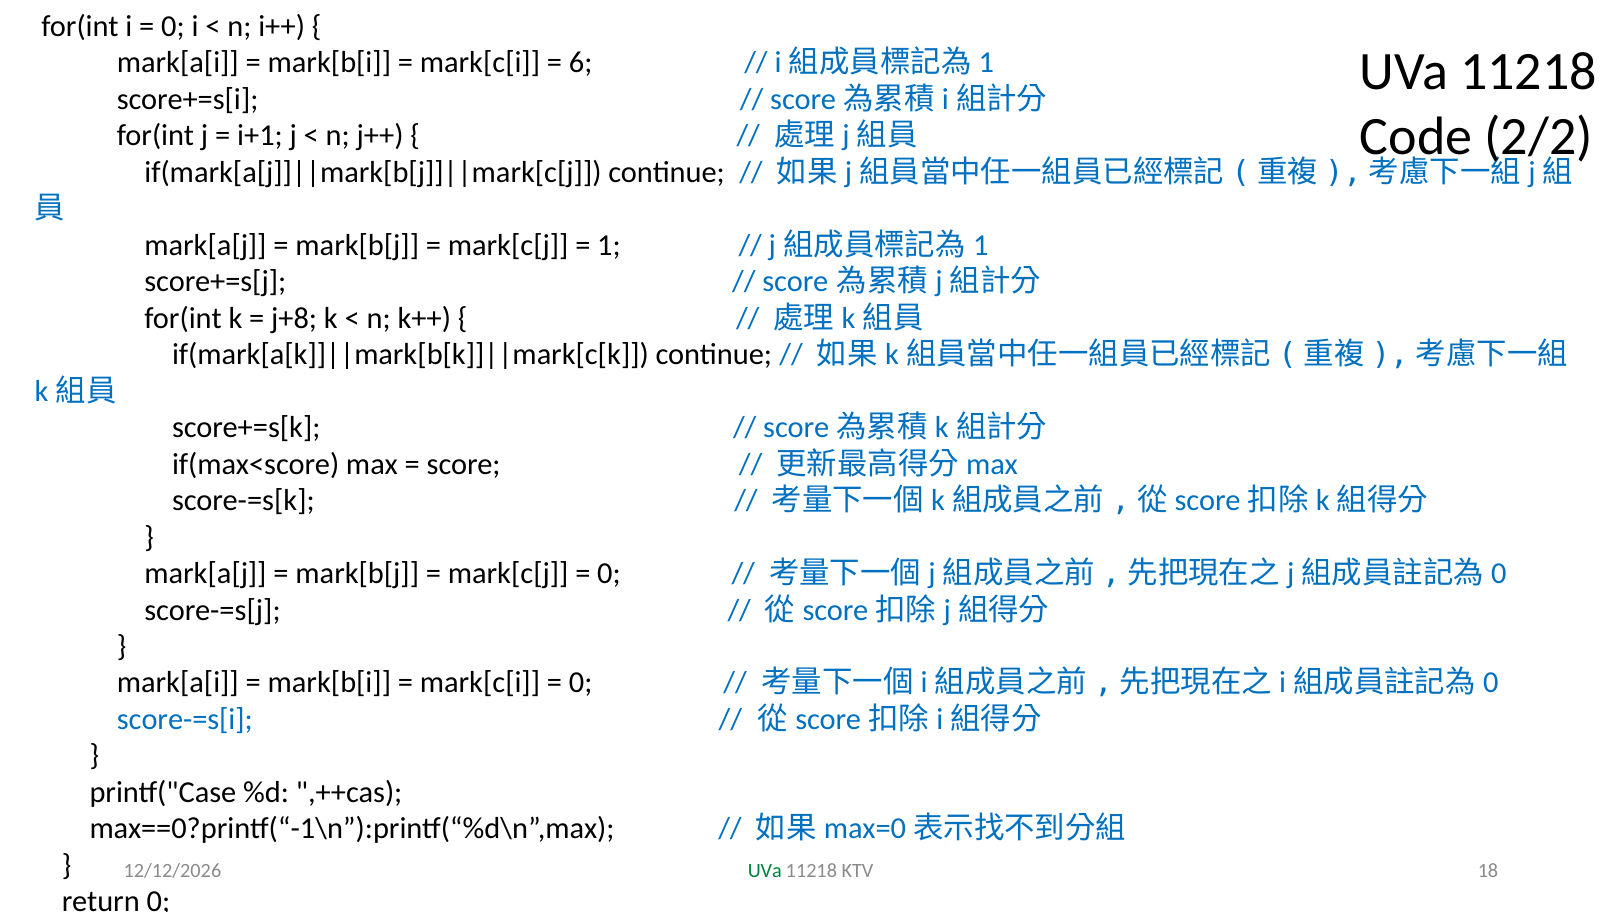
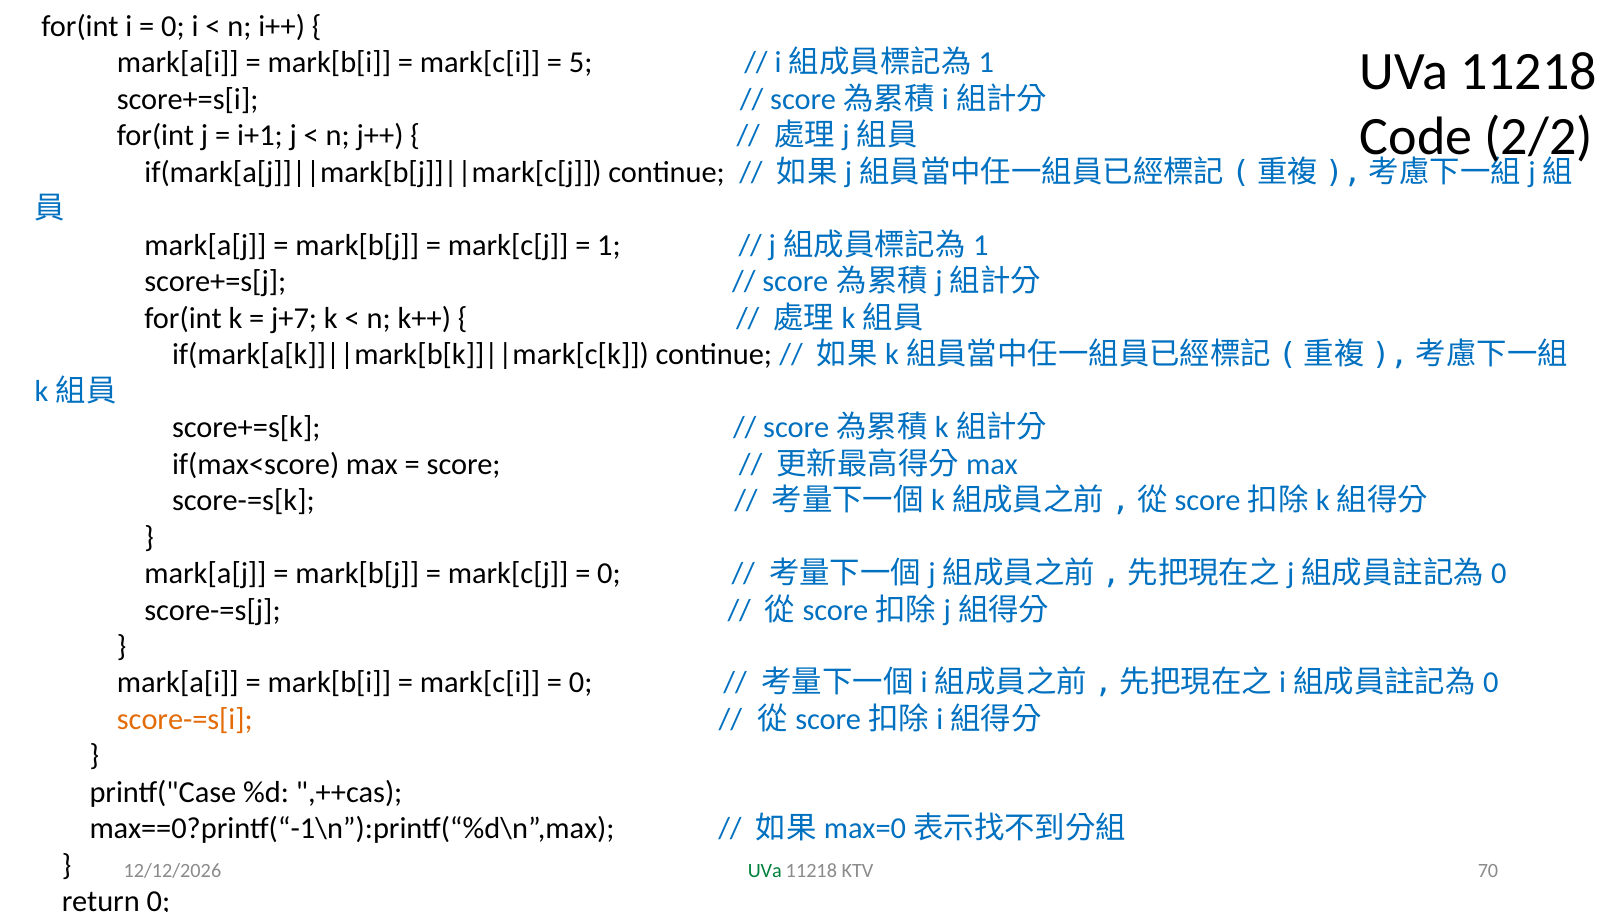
6: 6 -> 5 (581, 63)
j+8: j+8 -> j+7 (294, 318)
score-=s[i colour: blue -> orange (185, 720)
18: 18 -> 70 (1488, 871)
